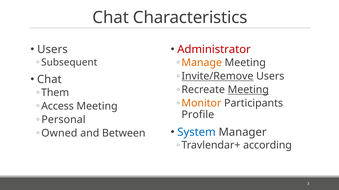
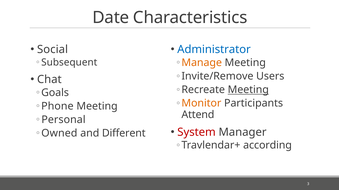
Chat: Chat -> Date (111, 18)
Users: Users -> Social (53, 50)
Administrator colour: red -> blue (214, 50)
Invite/Remove underline: present -> none (217, 77)
Them: Them -> Goals (55, 93)
Access: Access -> Phone (57, 106)
Profile: Profile -> Attend (198, 115)
System colour: blue -> red (196, 133)
Between: Between -> Different (124, 134)
